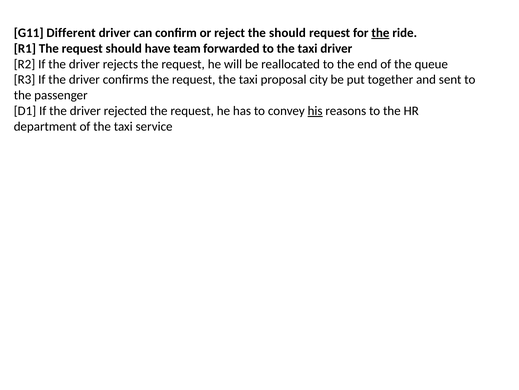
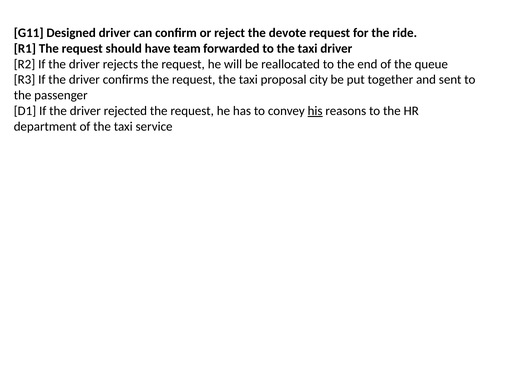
Different: Different -> Designed (71, 33)
the should: should -> devote (288, 33)
the underline: present -> none (380, 33)
